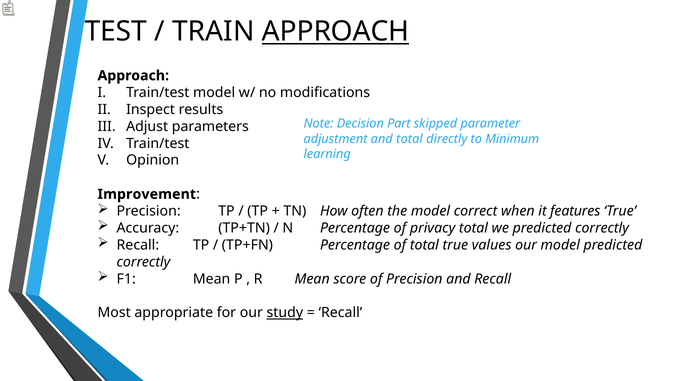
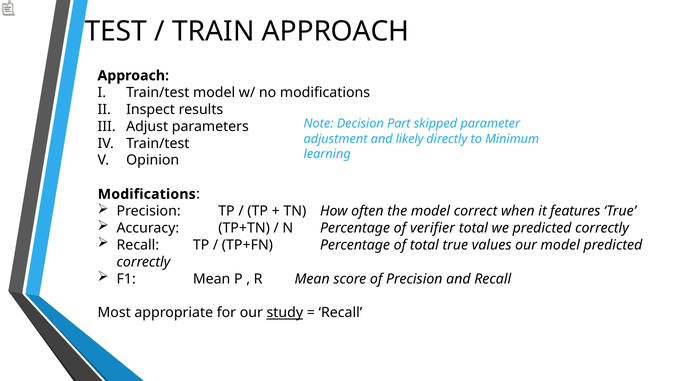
APPROACH underline: present -> none (336, 31)
and total: total -> likely (410, 139)
Improvement: Improvement -> Modifications (147, 194)
privacy: privacy -> verifier (433, 228)
